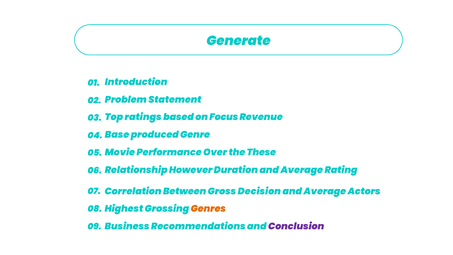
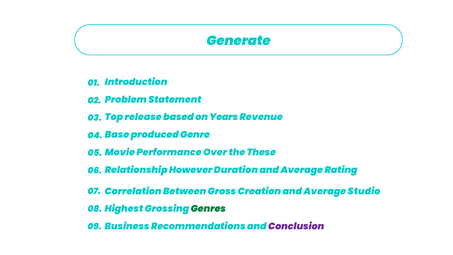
ratings: ratings -> release (143, 117)
Focus: Focus -> Years (224, 117)
Decision: Decision -> Creation (259, 191)
Actors: Actors -> Studio (364, 191)
Genres colour: orange -> green (208, 209)
